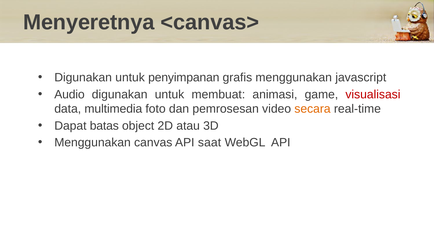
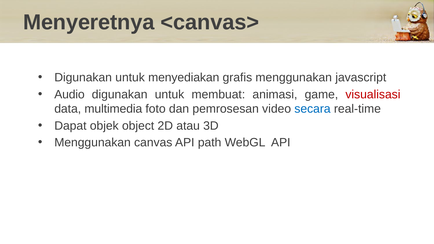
penyimpanan: penyimpanan -> menyediakan (184, 78)
secara colour: orange -> blue (312, 109)
batas: batas -> objek (104, 126)
saat: saat -> path (210, 143)
